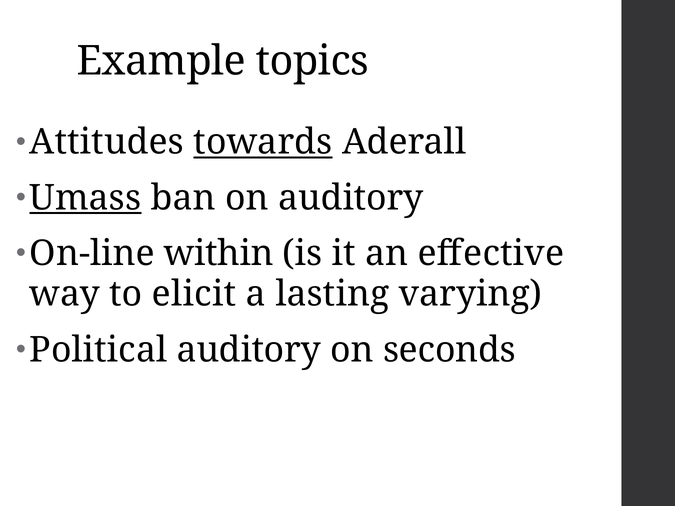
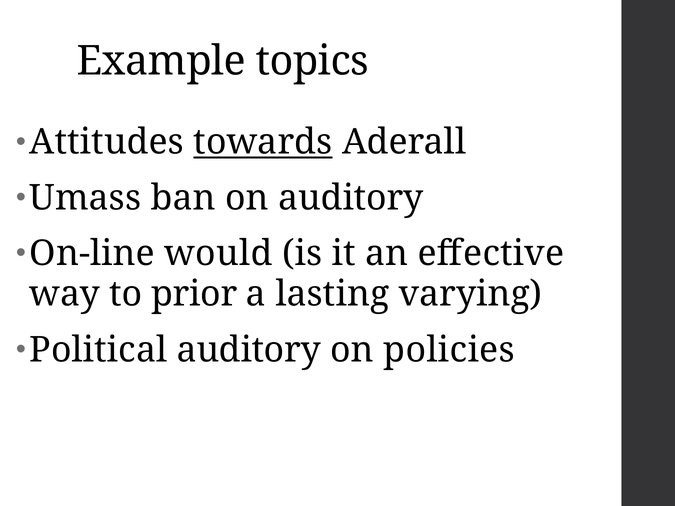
Umass underline: present -> none (85, 198)
within: within -> would (218, 254)
elicit: elicit -> prior (194, 294)
seconds: seconds -> policies (449, 350)
